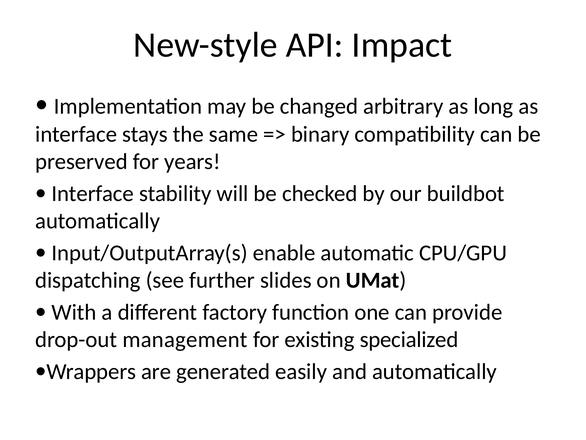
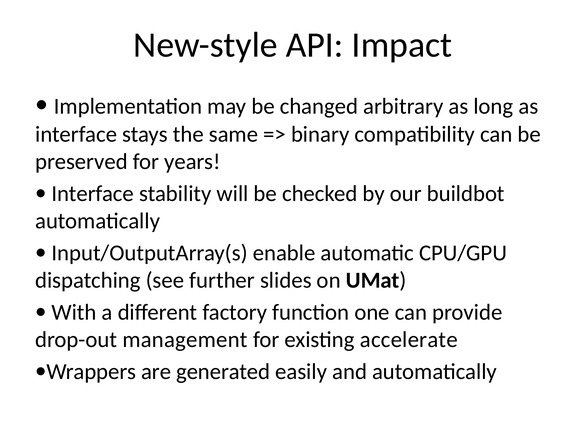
specialized: specialized -> accelerate (409, 339)
